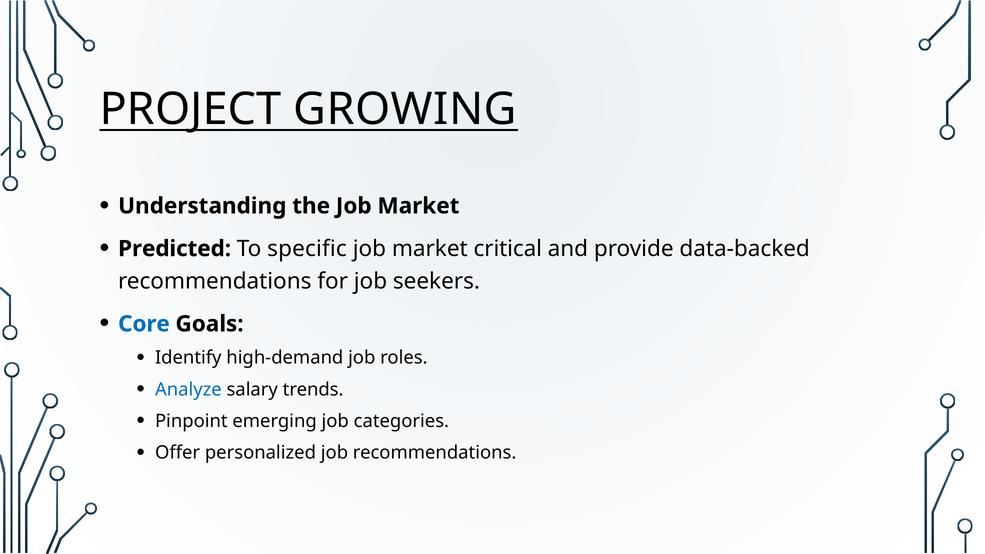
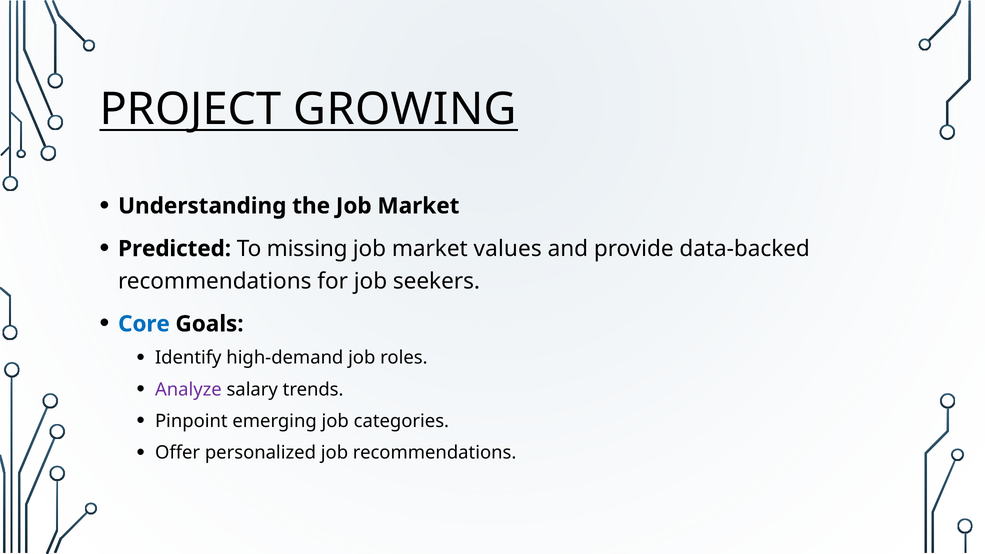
specific: specific -> missing (307, 249)
critical: critical -> values (508, 249)
Analyze colour: blue -> purple (188, 390)
